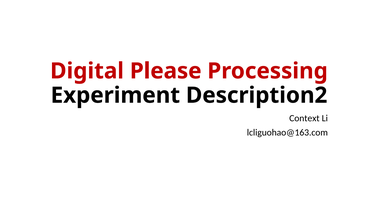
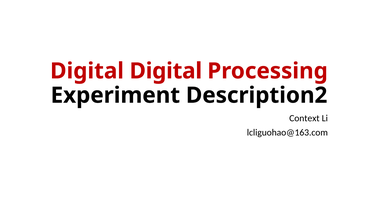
Digital Please: Please -> Digital (166, 71)
